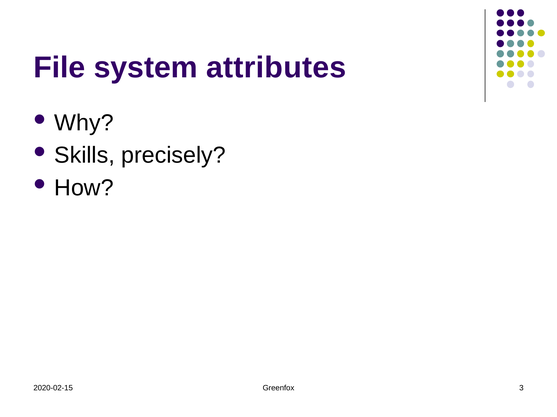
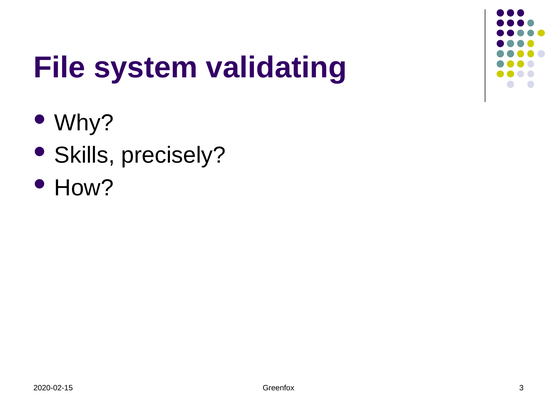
attributes: attributes -> validating (276, 68)
